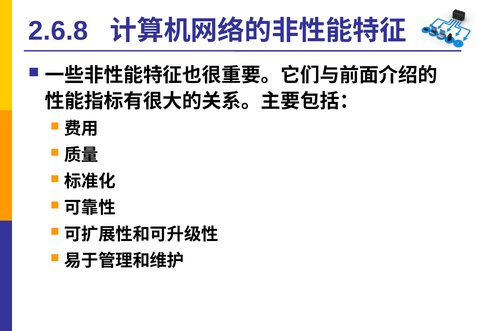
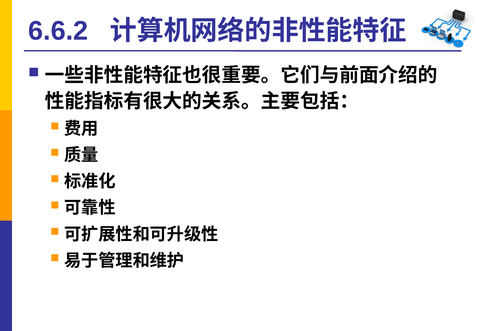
2.6.8: 2.6.8 -> 6.6.2 (58, 31)
